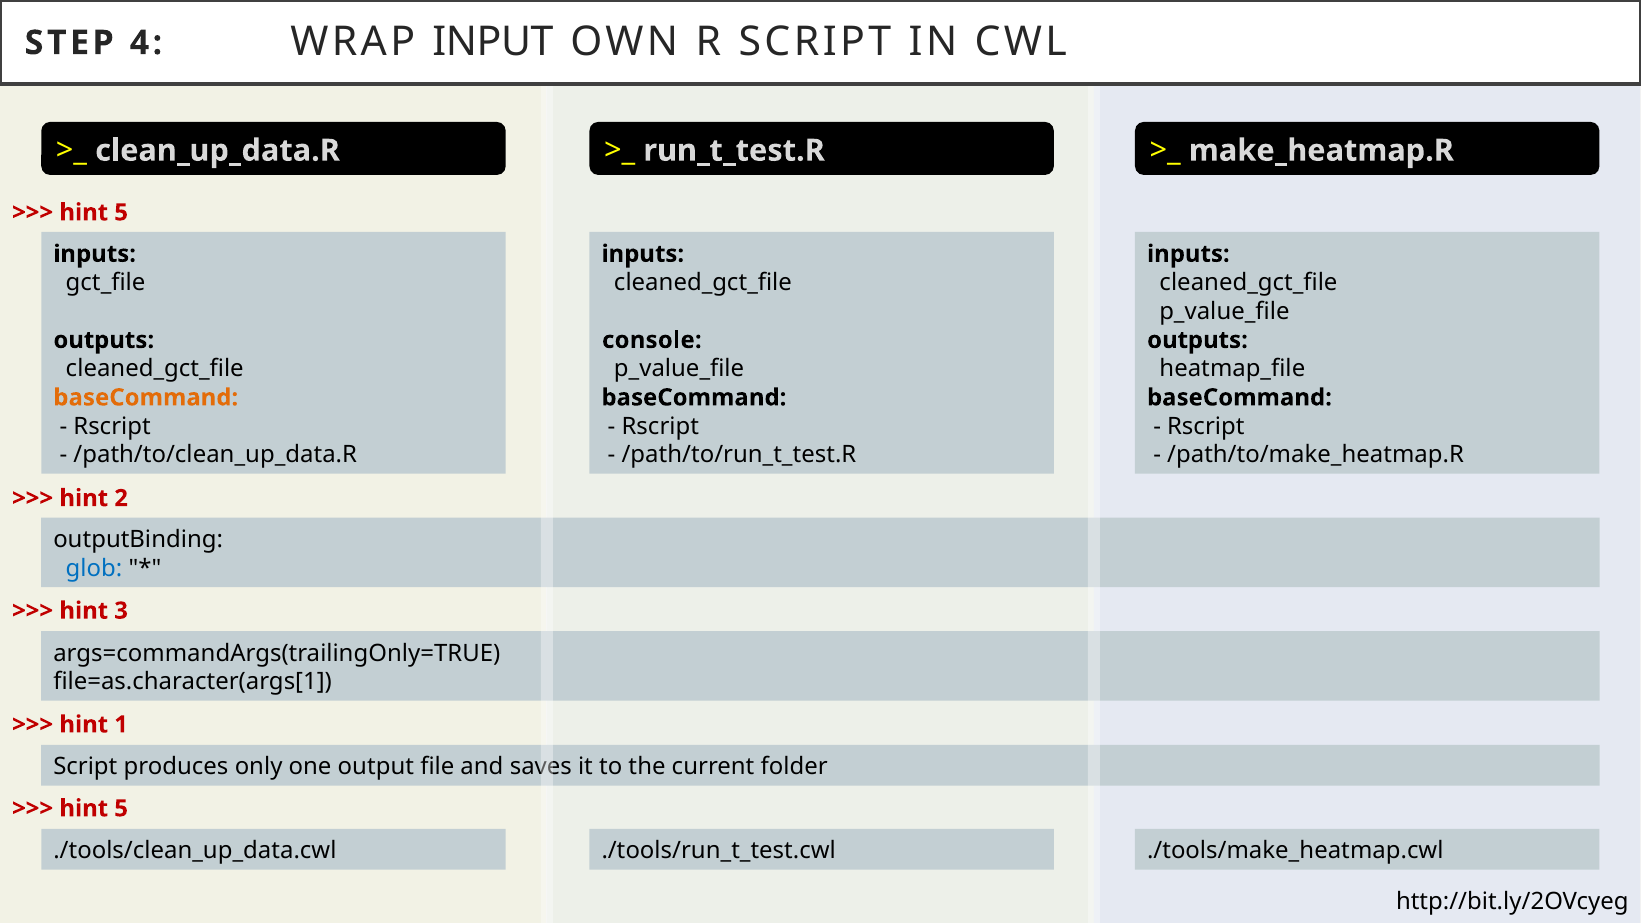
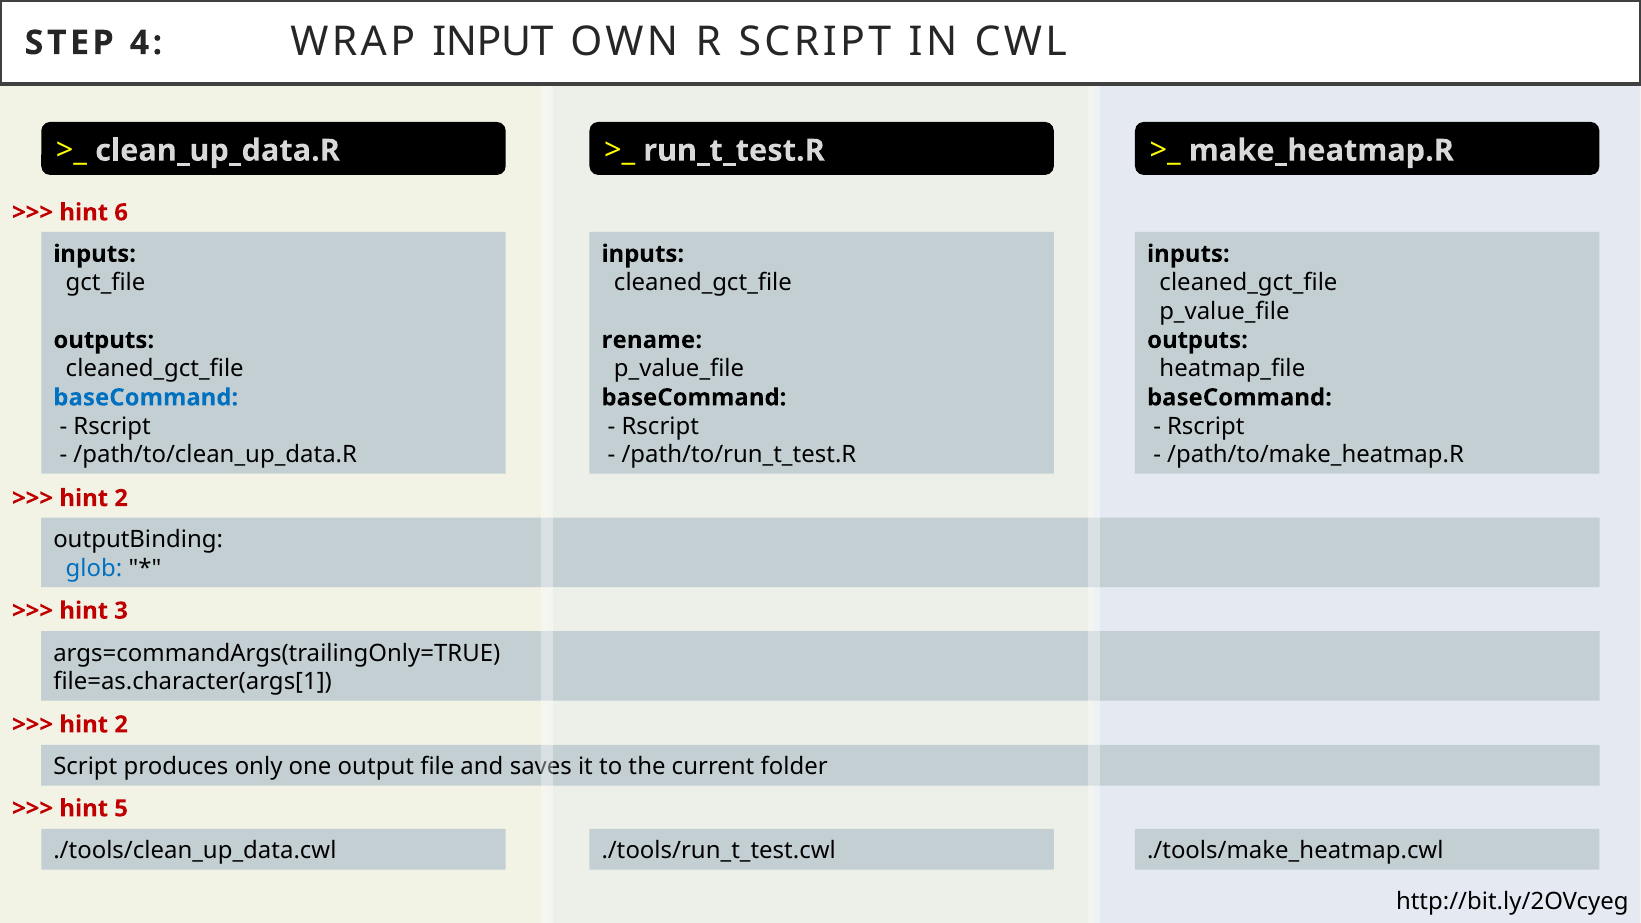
5: 5 -> 6 (121, 213)
console: console -> rename (652, 340)
baseCommand colour: orange -> blue (146, 398)
1: 1 -> 2 (121, 725)
